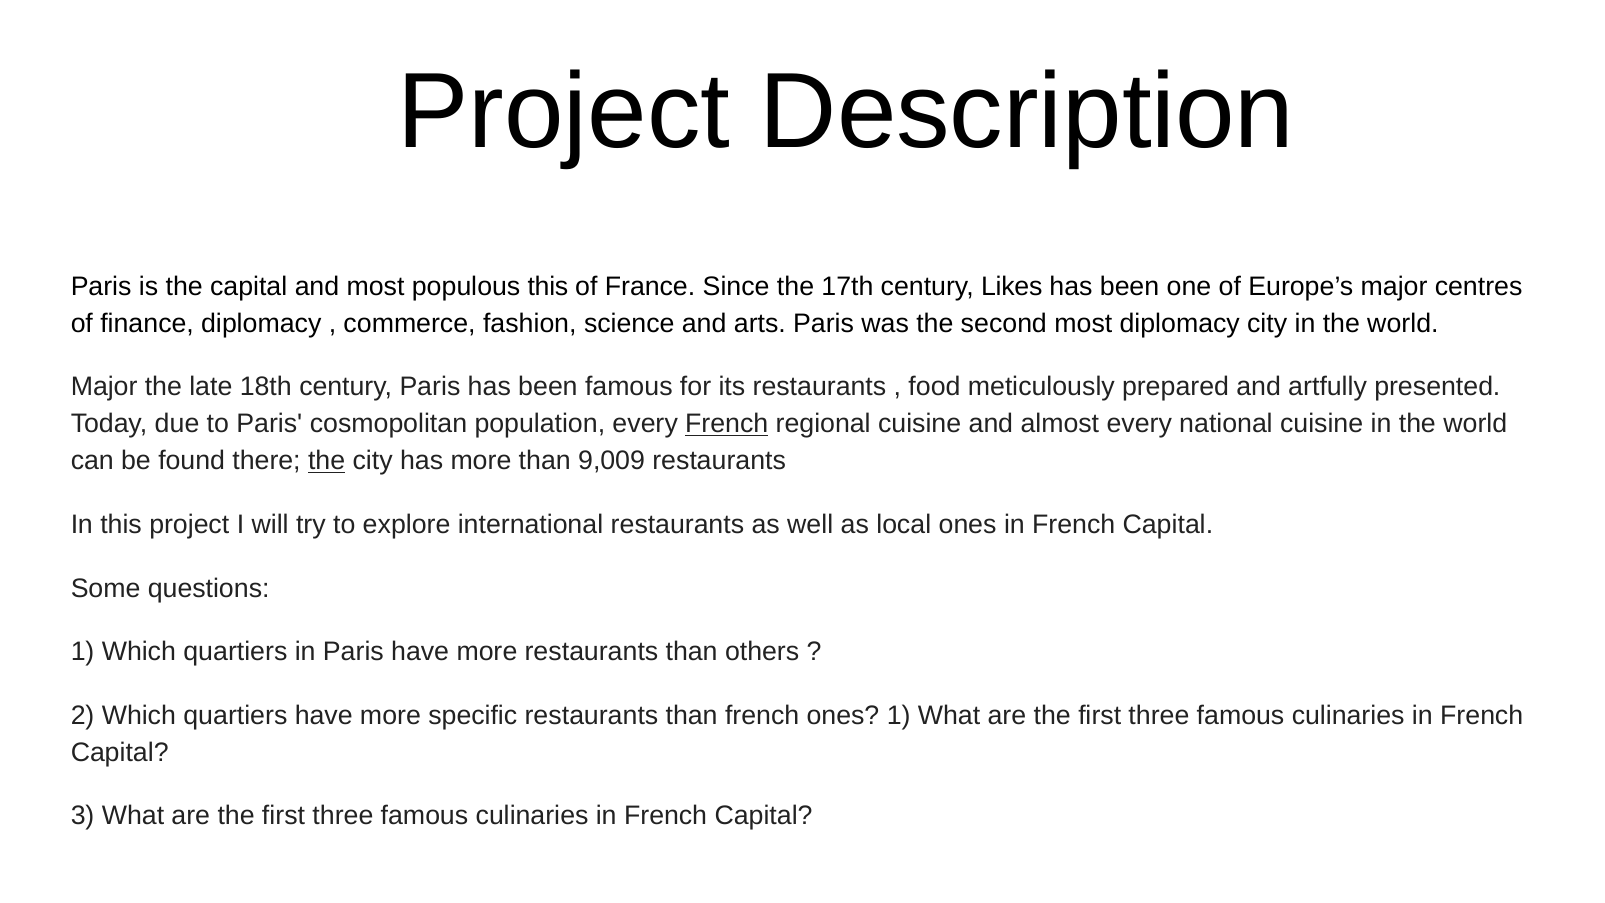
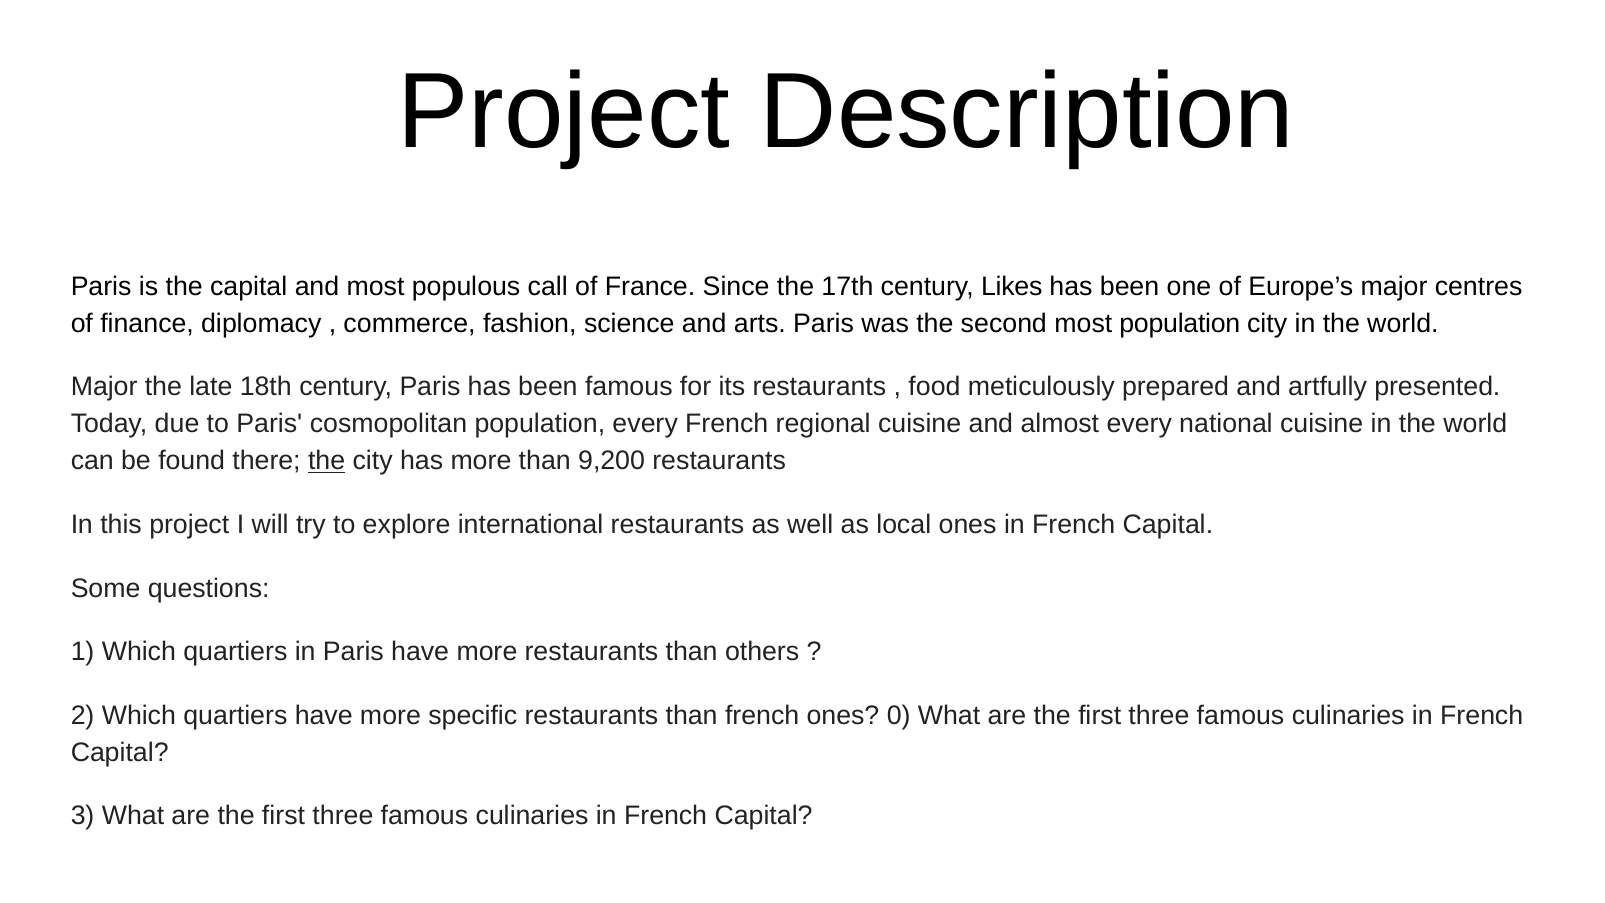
populous this: this -> call (548, 287)
most diplomacy: diplomacy -> population (1180, 323)
French underline: present -> none (727, 424)
9,009: 9,009 -> 9,200 (612, 461)
ones 1: 1 -> 0 (899, 715)
